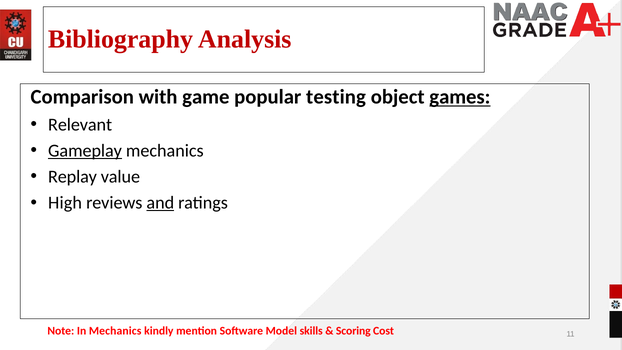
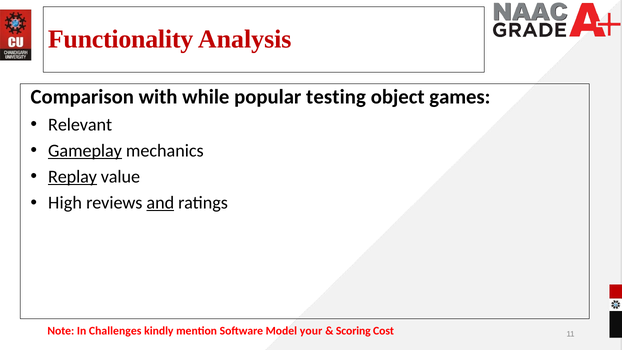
Bibliography: Bibliography -> Functionality (121, 39)
game: game -> while (206, 97)
games underline: present -> none (460, 97)
Replay underline: none -> present (73, 177)
In Mechanics: Mechanics -> Challenges (115, 331)
skills: skills -> your (311, 331)
